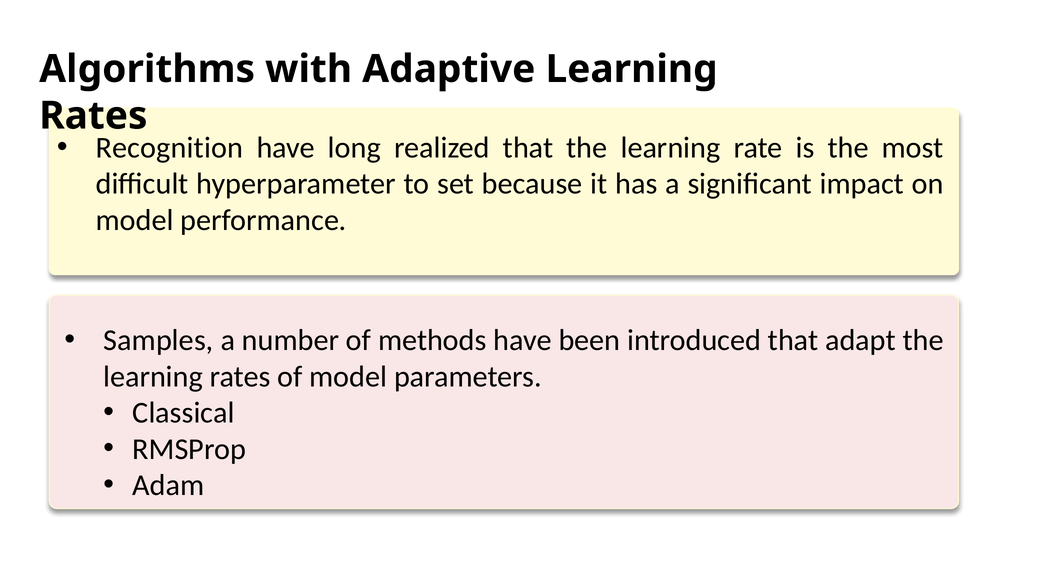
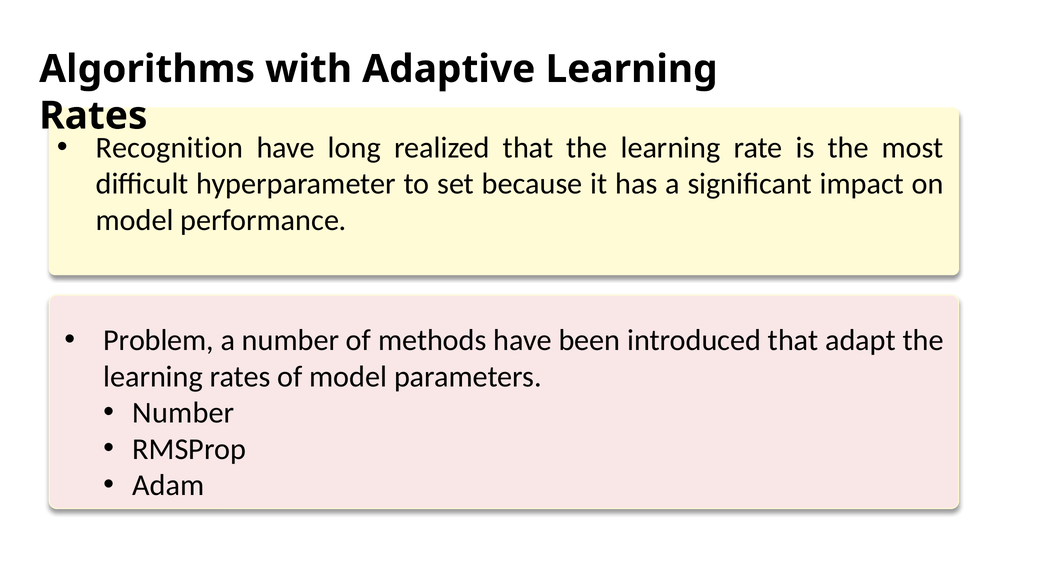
Samples: Samples -> Problem (159, 340)
Classical: Classical -> Number (183, 413)
